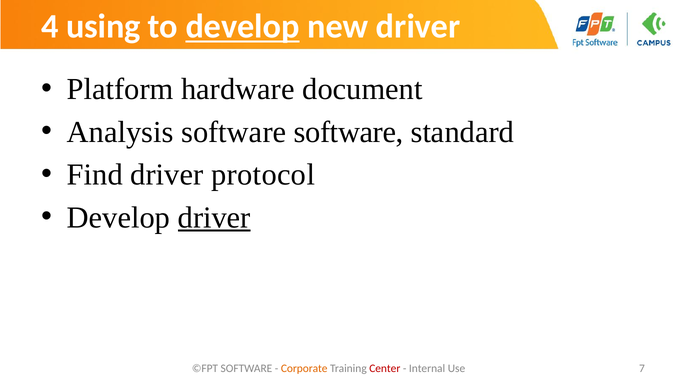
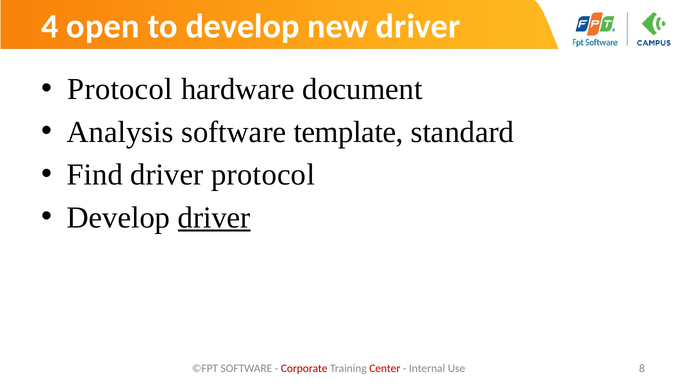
using: using -> open (103, 27)
develop underline: present -> none (243, 27)
Platform: Platform -> Protocol (120, 89)
software software: software -> template (349, 132)
Corporate colour: orange -> red (304, 369)
7: 7 -> 8 (642, 369)
